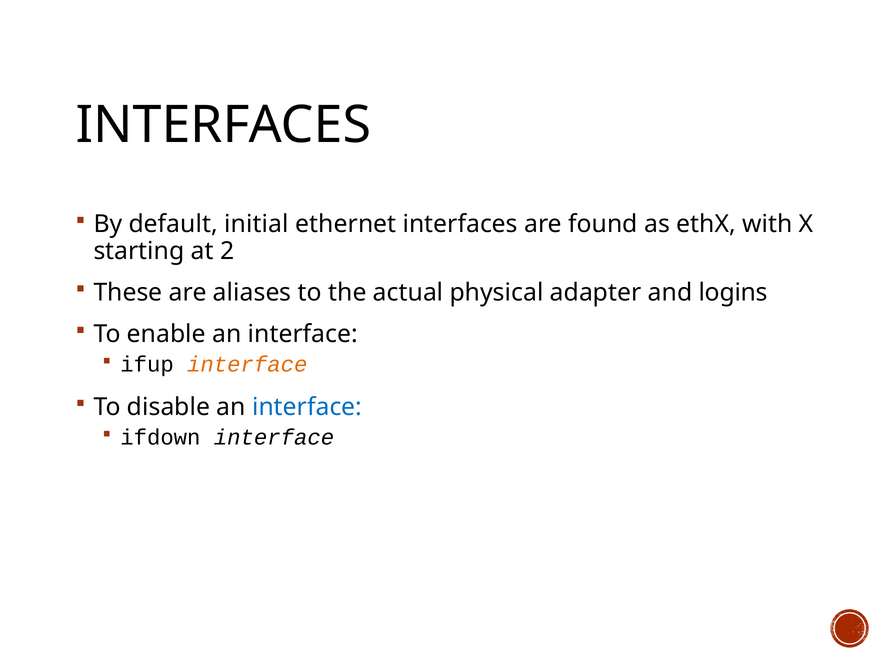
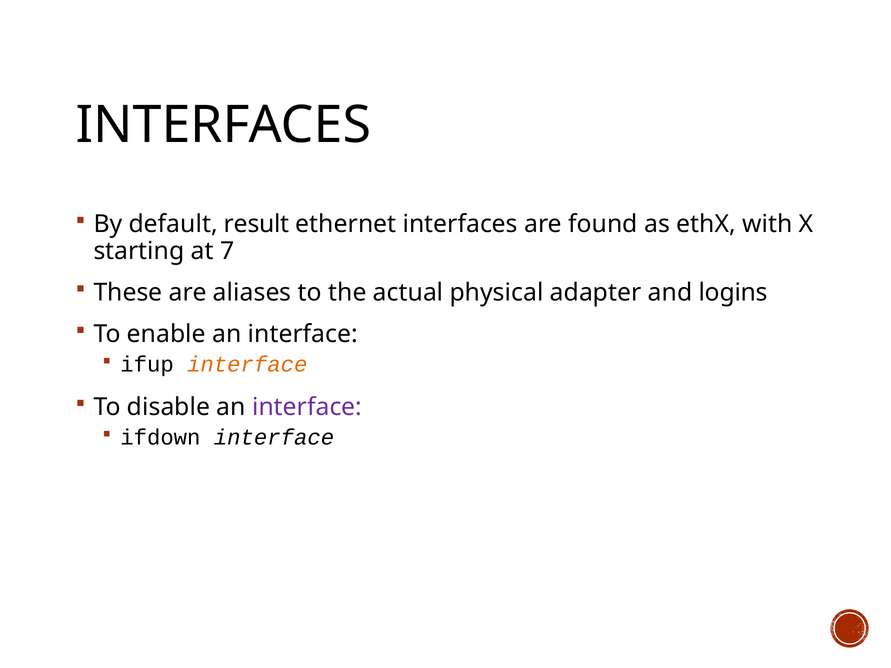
initial: initial -> result (257, 224)
2: 2 -> 7 (227, 251)
interface colour: blue -> purple (307, 407)
